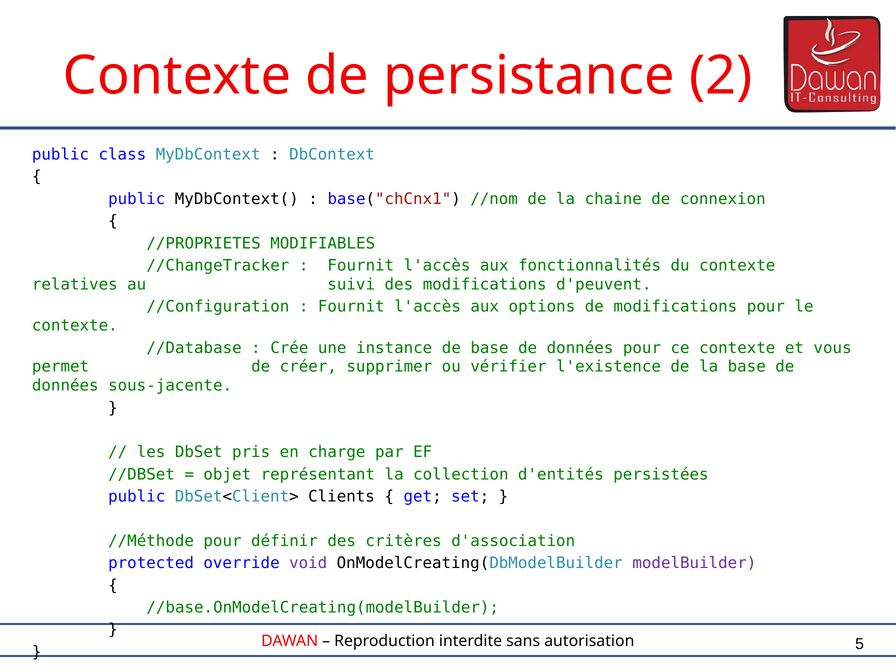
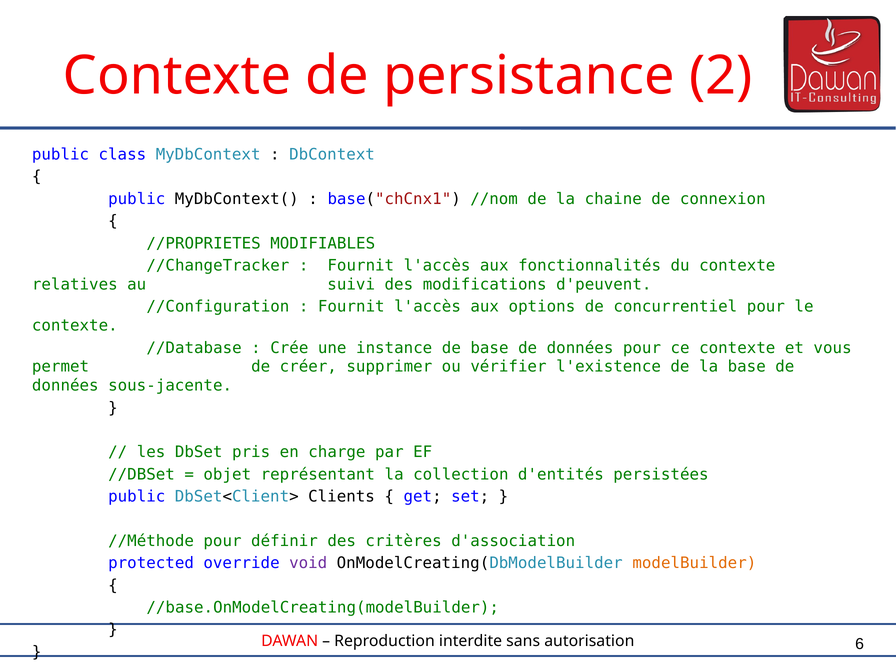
de modifications: modifications -> concurrentiel (675, 307)
modelBuilder colour: purple -> orange (694, 563)
5: 5 -> 6 (860, 644)
